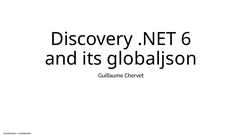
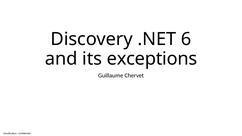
globaljson: globaljson -> exceptions (152, 59)
